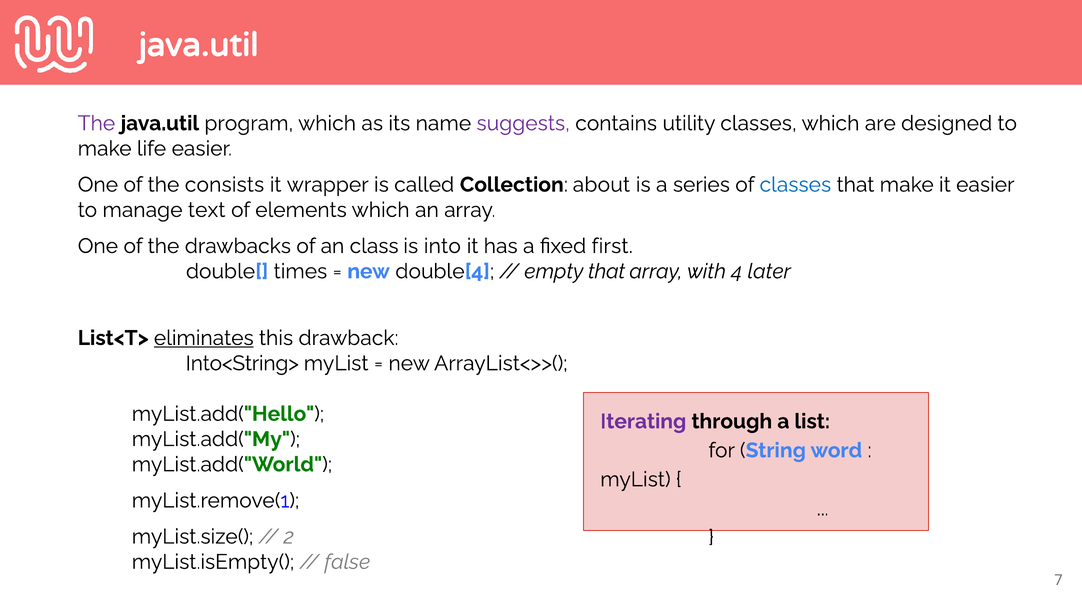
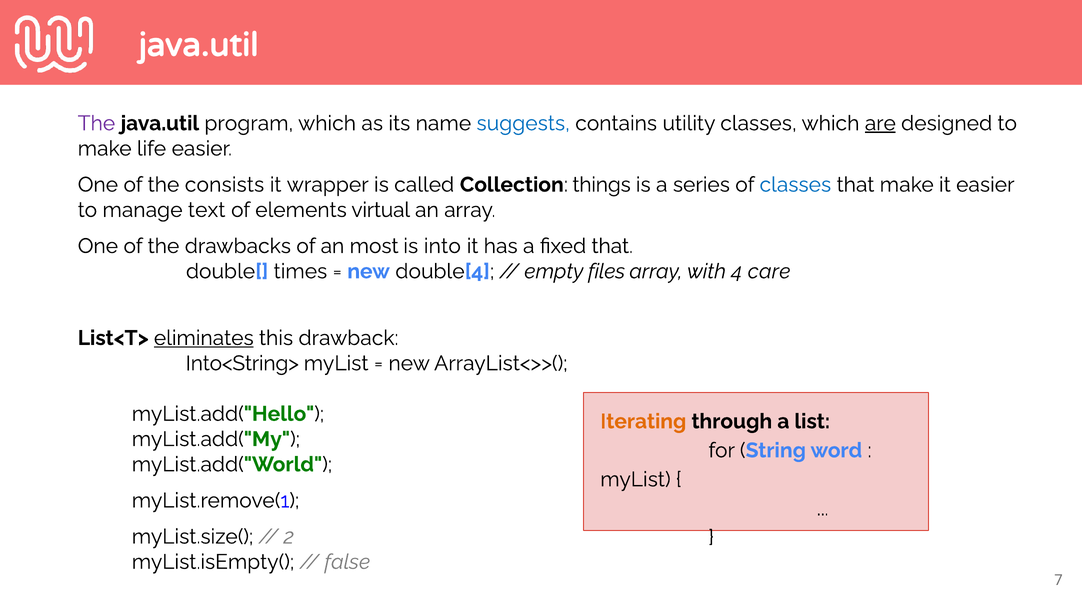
suggests colour: purple -> blue (523, 123)
are underline: none -> present (880, 123)
about: about -> things (602, 185)
elements which: which -> virtual (381, 210)
class: class -> most (374, 246)
fixed first: first -> that (612, 246)
empty that: that -> files (607, 271)
later: later -> care (769, 271)
Iterating colour: purple -> orange (643, 421)
